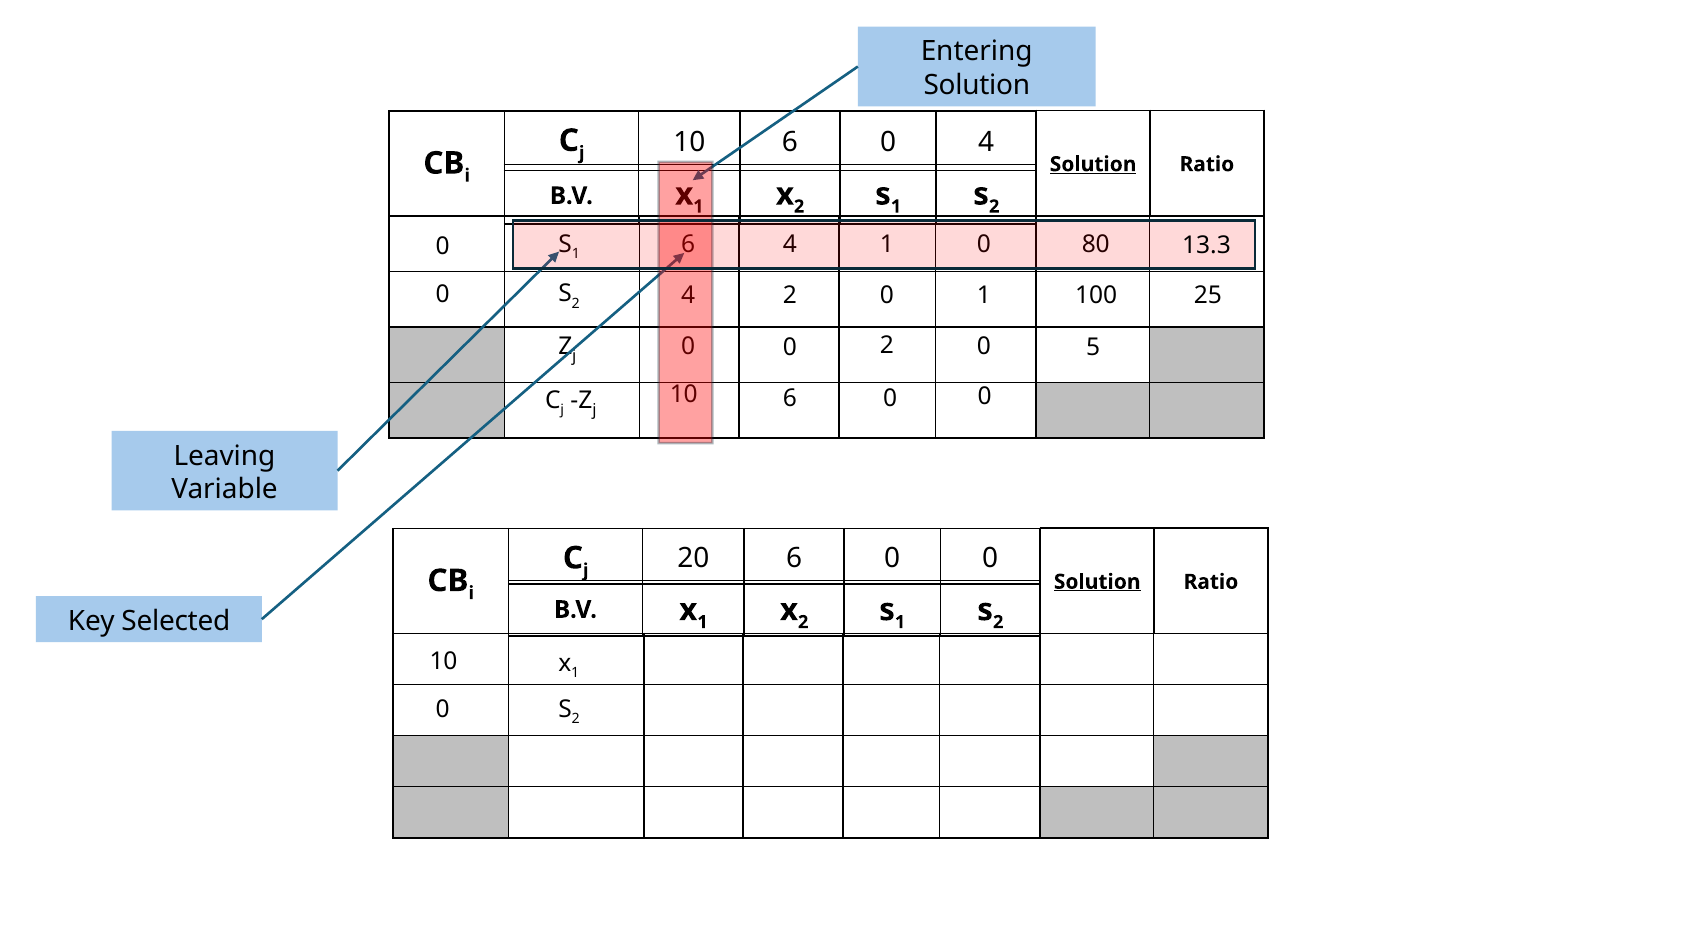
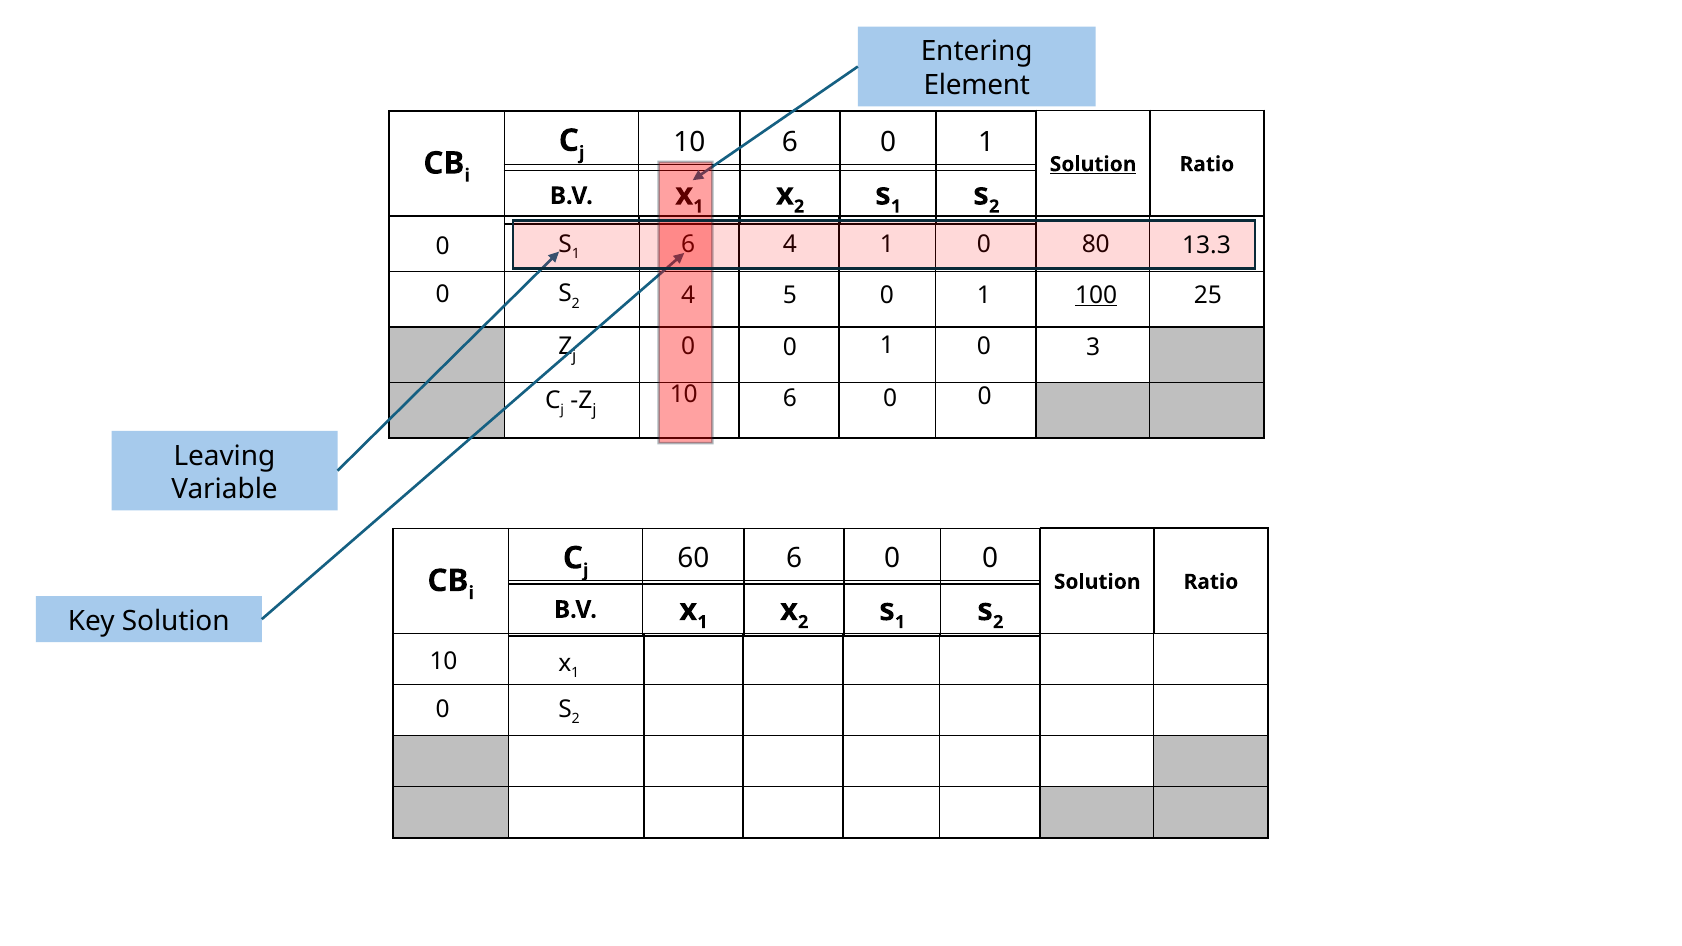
Solution: Solution -> Element (977, 85)
6 0 4: 4 -> 1 (986, 142)
2: 2 -> 5 (790, 295)
100 underline: none -> present (1096, 295)
2: 2 -> 1 (887, 345)
5: 5 -> 3 (1093, 348)
20: 20 -> 60 (693, 558)
Solution underline: present -> none (1097, 582)
Key Selected: Selected -> Solution (176, 621)
